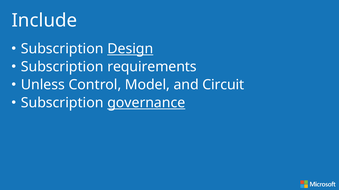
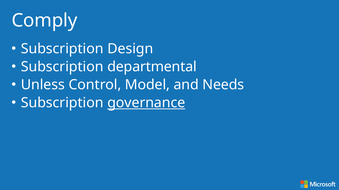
Include: Include -> Comply (44, 21)
Design underline: present -> none (130, 49)
requirements: requirements -> departmental (152, 67)
Circuit: Circuit -> Needs (223, 85)
